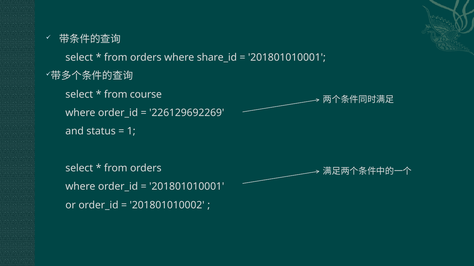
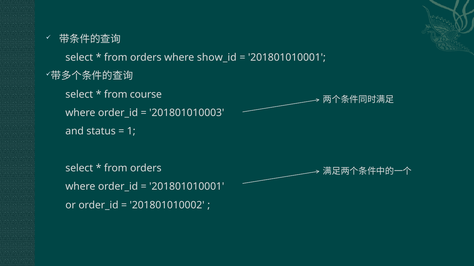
share_id: share_id -> show_id (217, 58)
226129692269: 226129692269 -> 201801010003 (187, 113)
